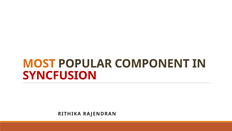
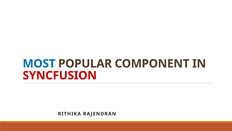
MOST colour: orange -> blue (39, 63)
